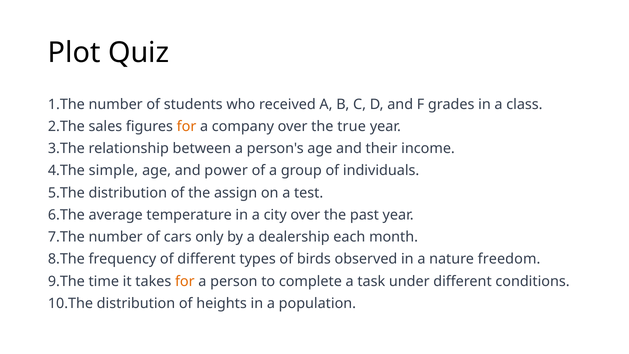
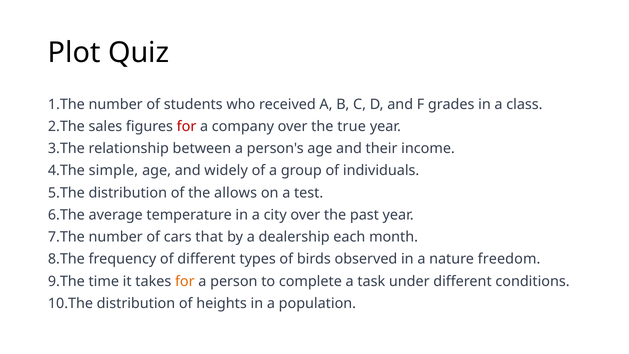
for colour: orange -> red (187, 126)
power: power -> widely (226, 171)
assign: assign -> allows (236, 193)
only: only -> that (209, 237)
